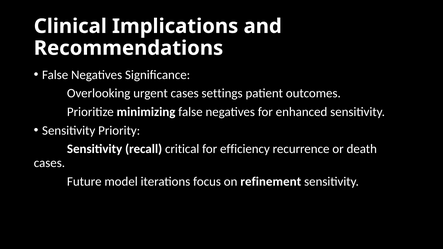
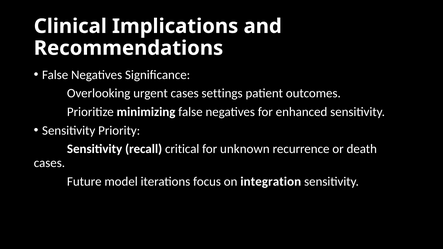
efficiency: efficiency -> unknown (245, 149)
refinement: refinement -> integration (271, 182)
